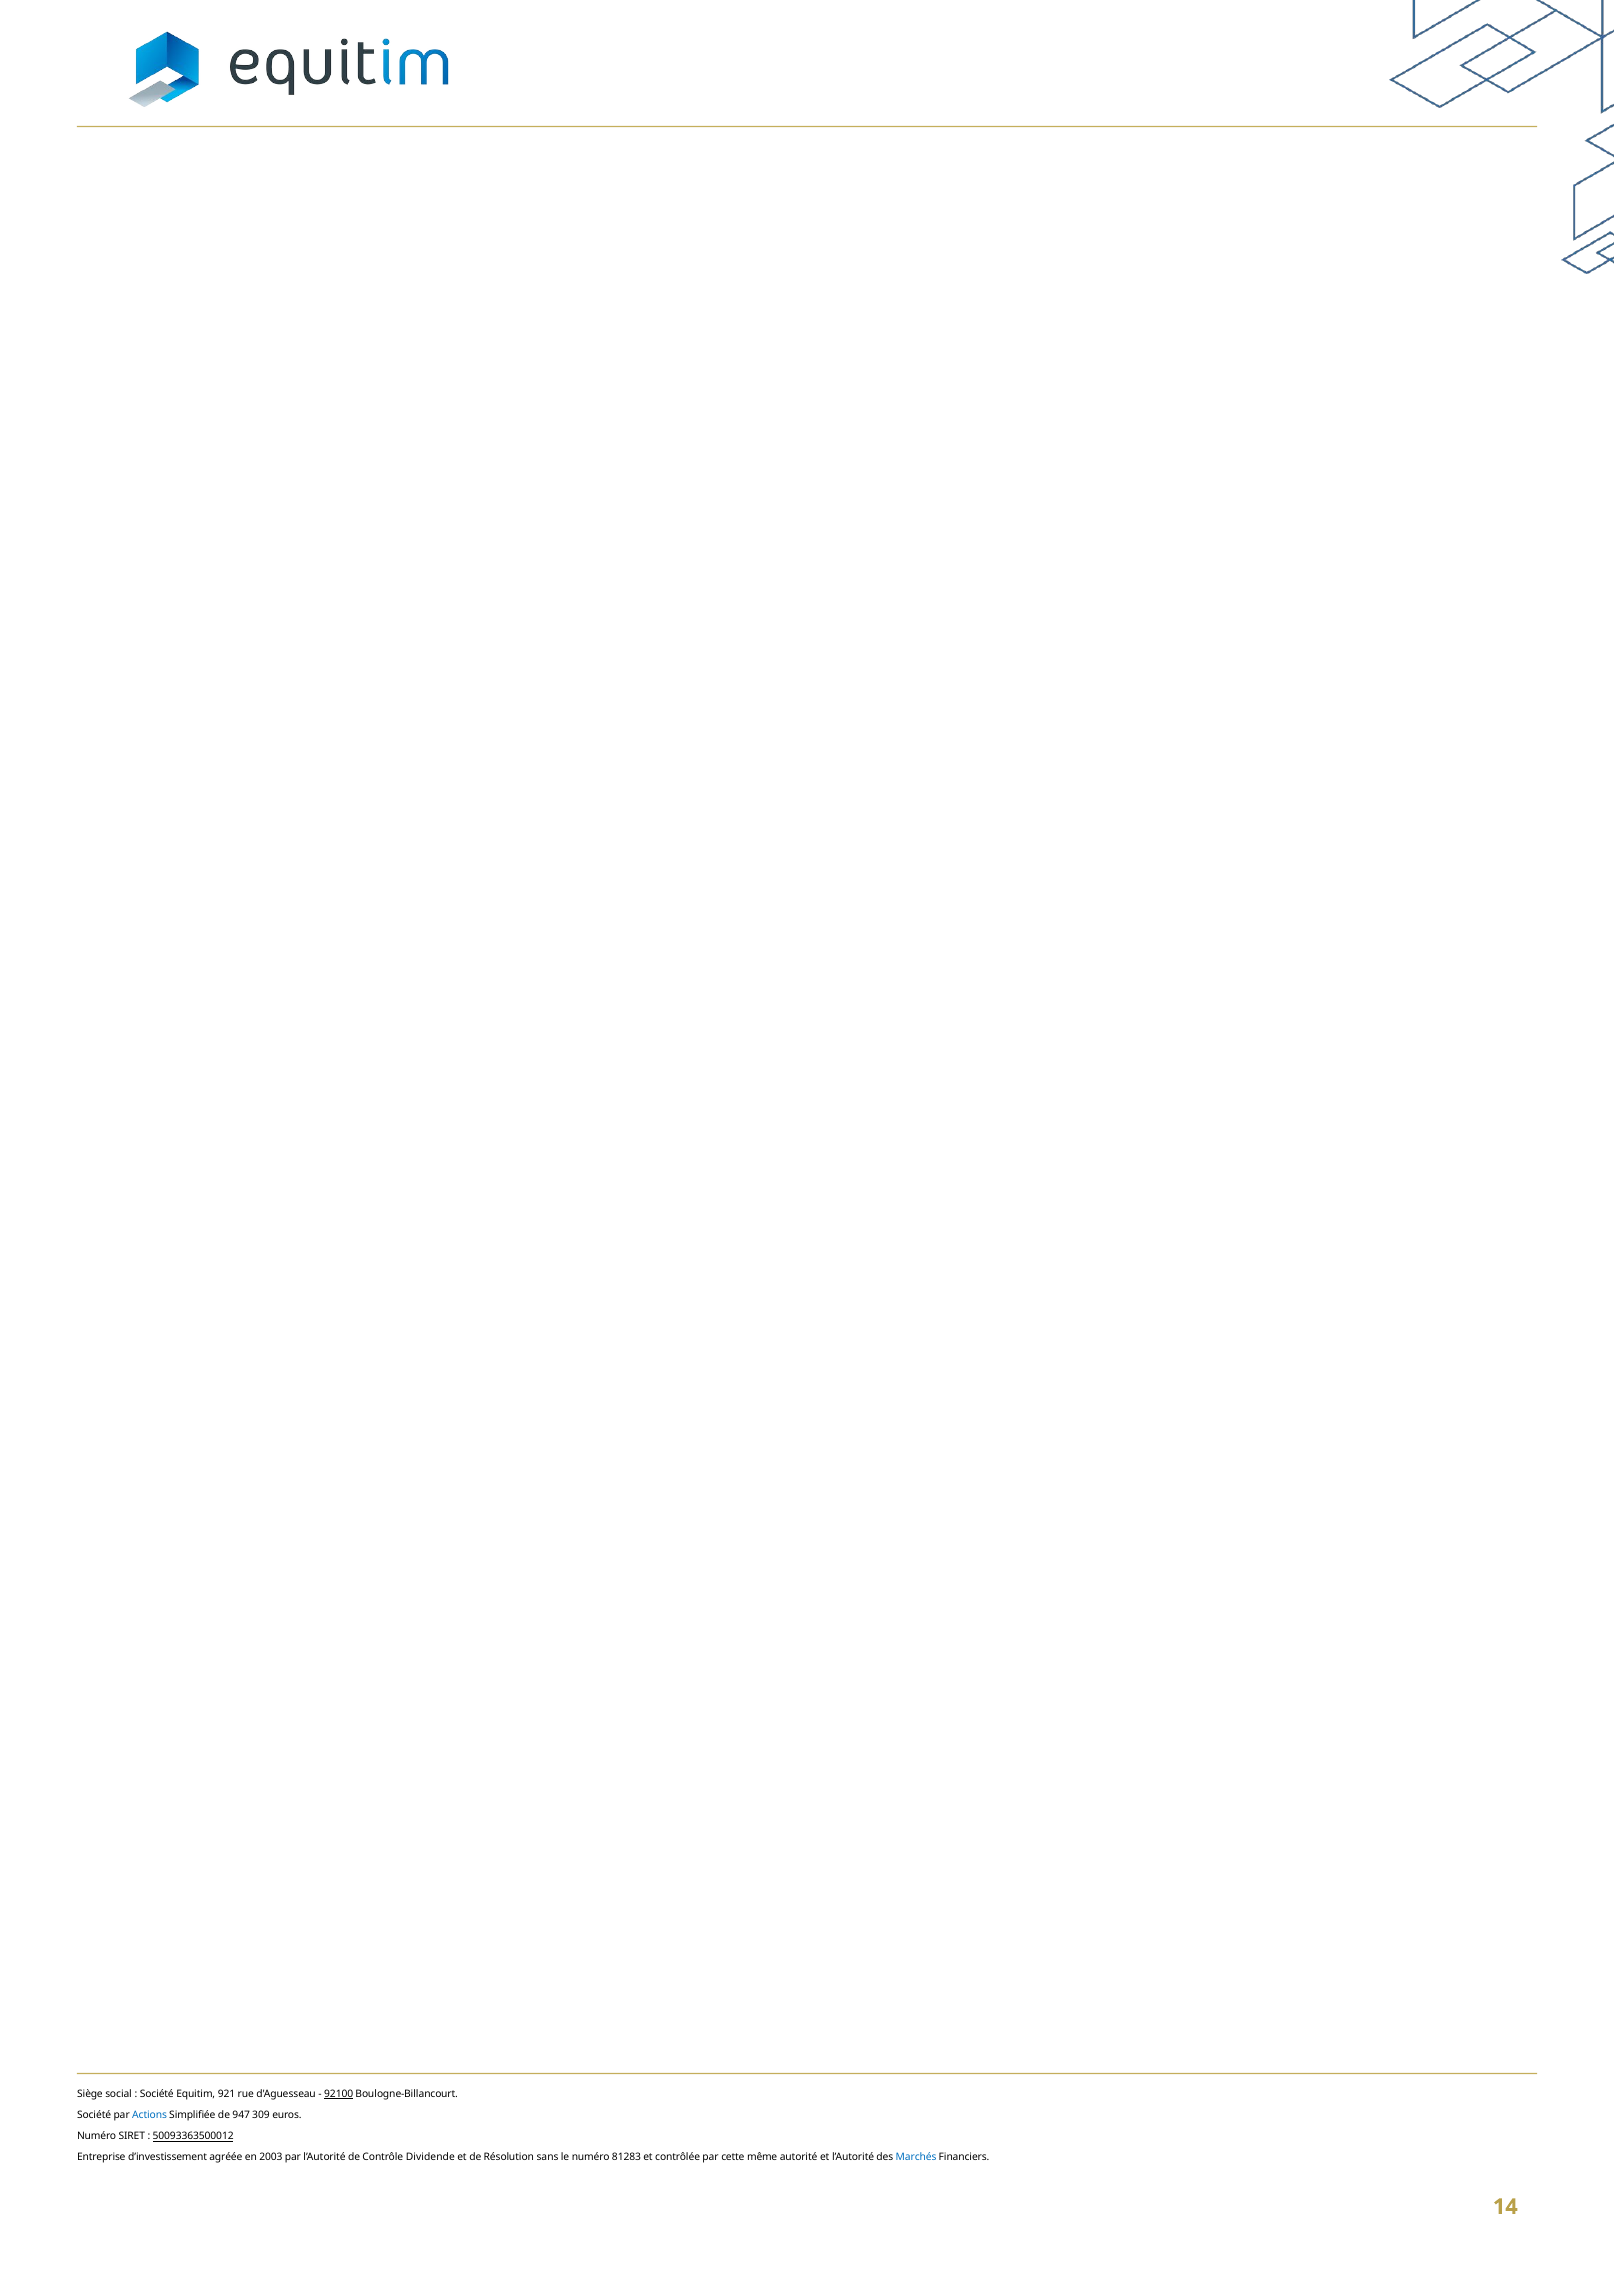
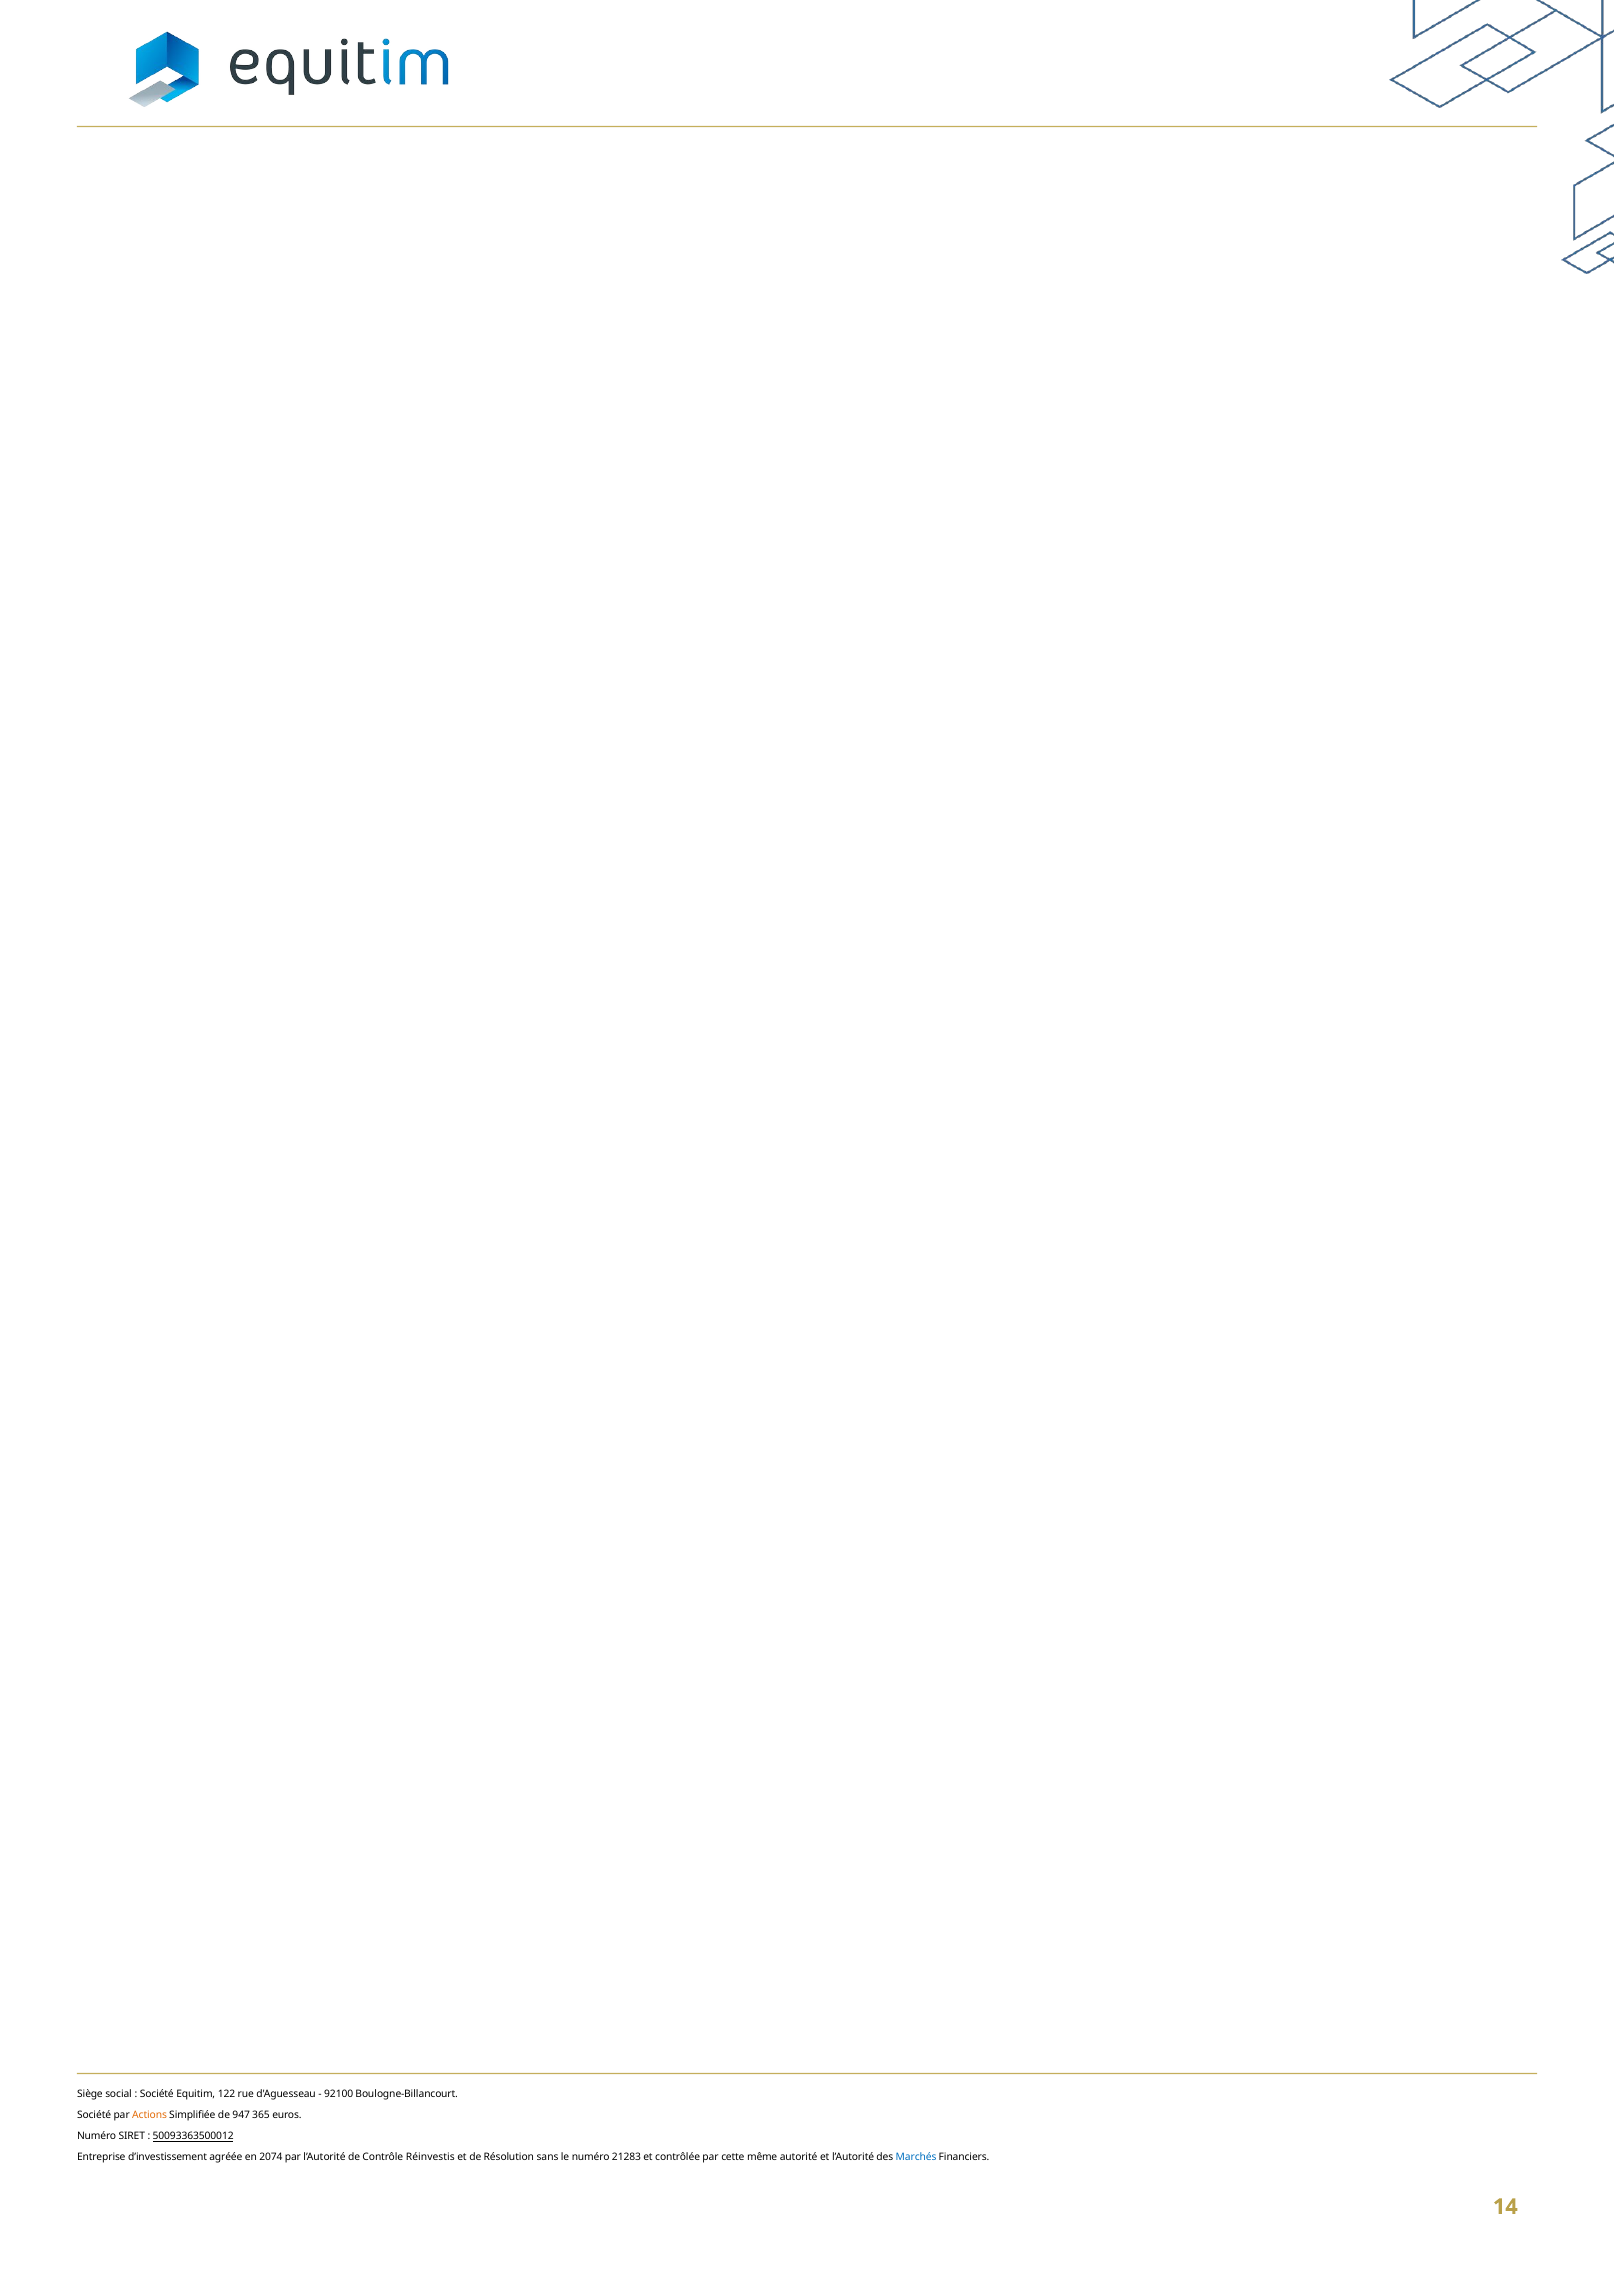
921: 921 -> 122 (227, 2094)
92100 underline: present -> none (339, 2094)
Actions colour: blue -> orange (150, 2115)
309: 309 -> 365 (261, 2115)
2003: 2003 -> 2074 (271, 2157)
Dividende: Dividende -> Réinvestis (430, 2157)
81283: 81283 -> 21283 (627, 2157)
